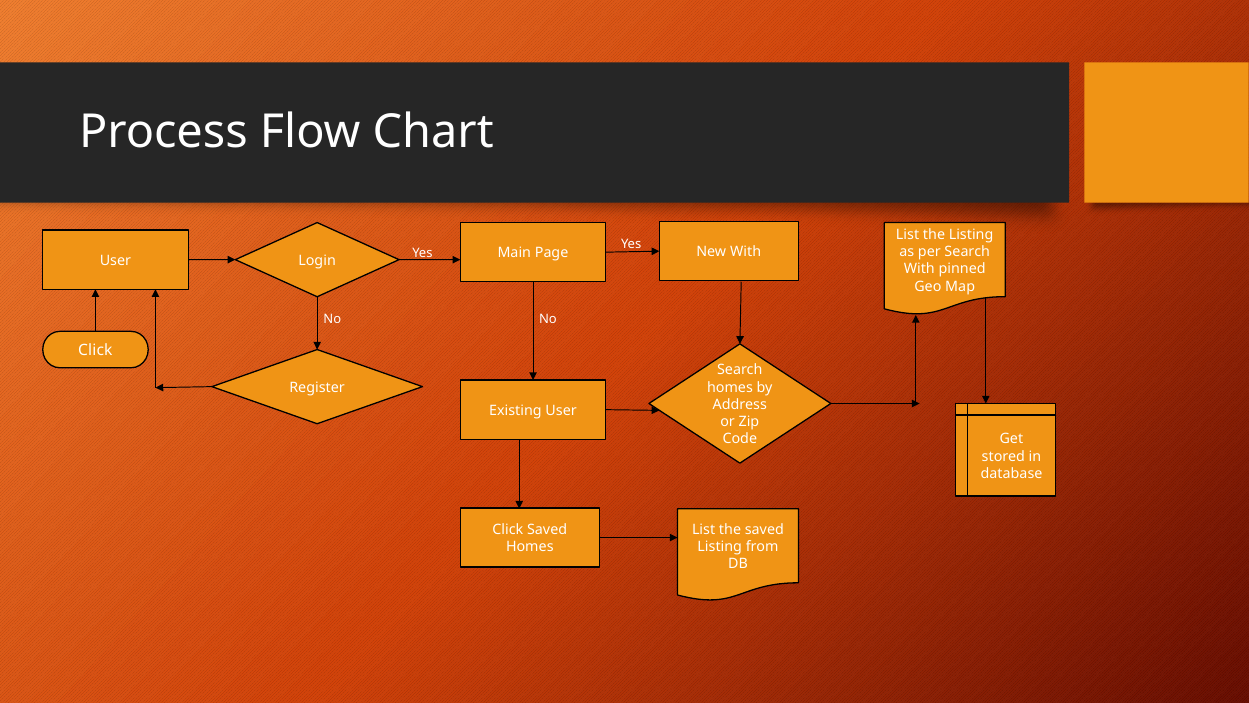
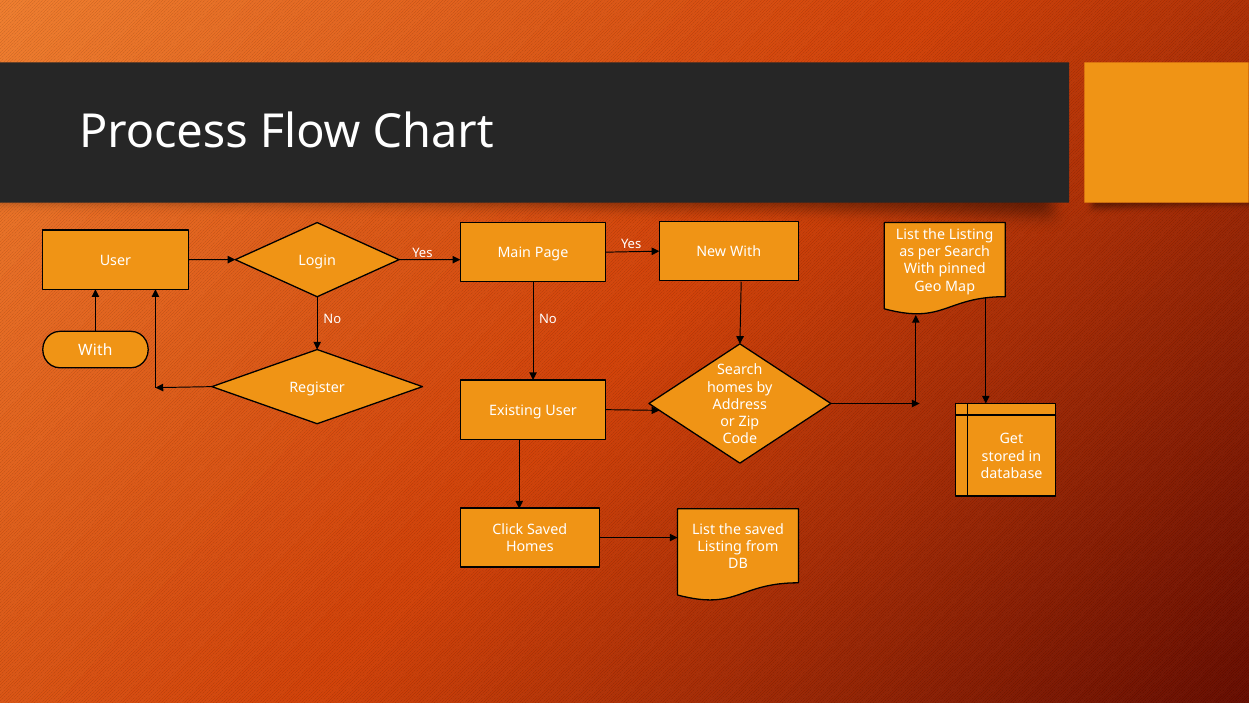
Click: Click -> With (95, 350)
